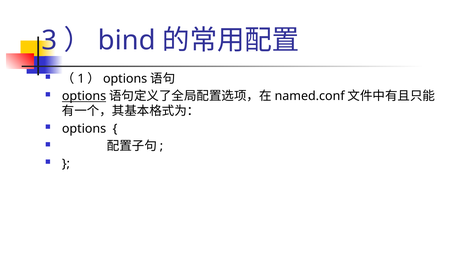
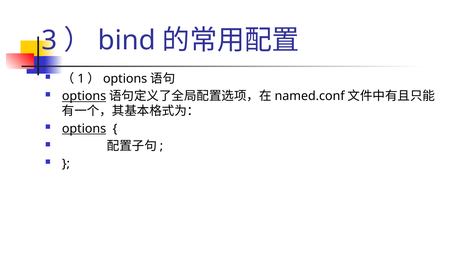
options underline: none -> present (84, 128)
